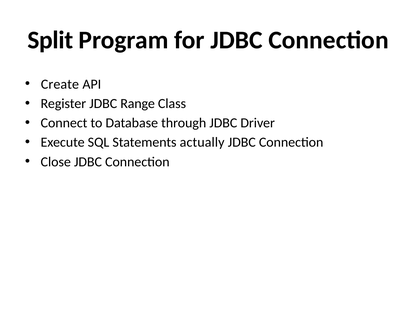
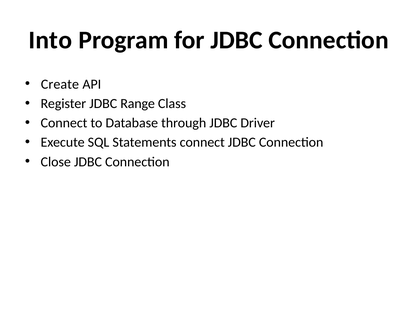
Split: Split -> Into (50, 40)
Statements actually: actually -> connect (202, 143)
